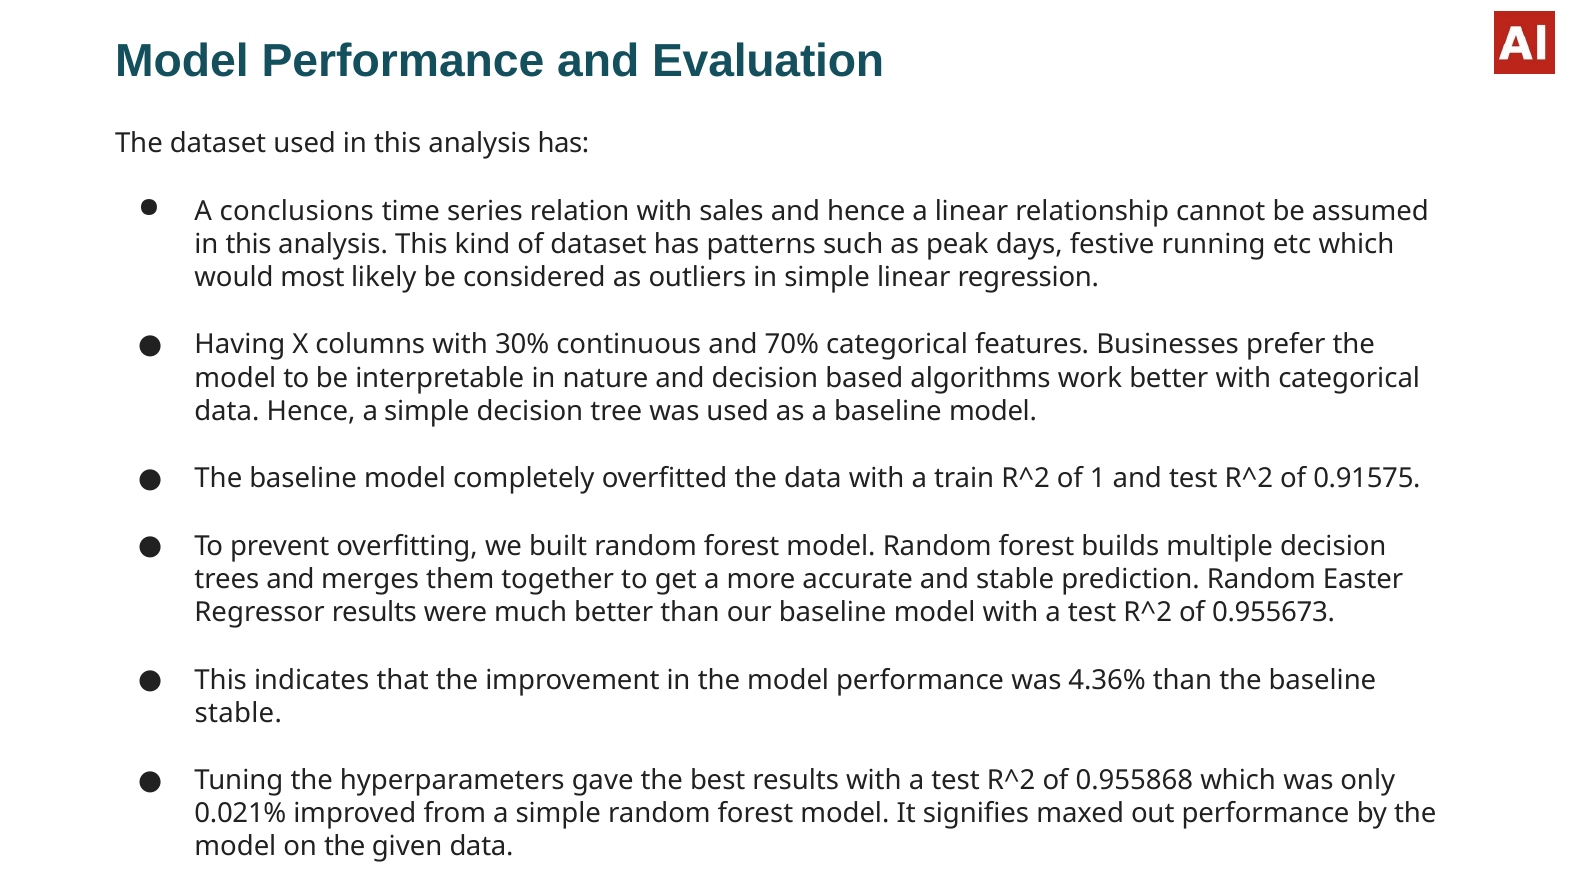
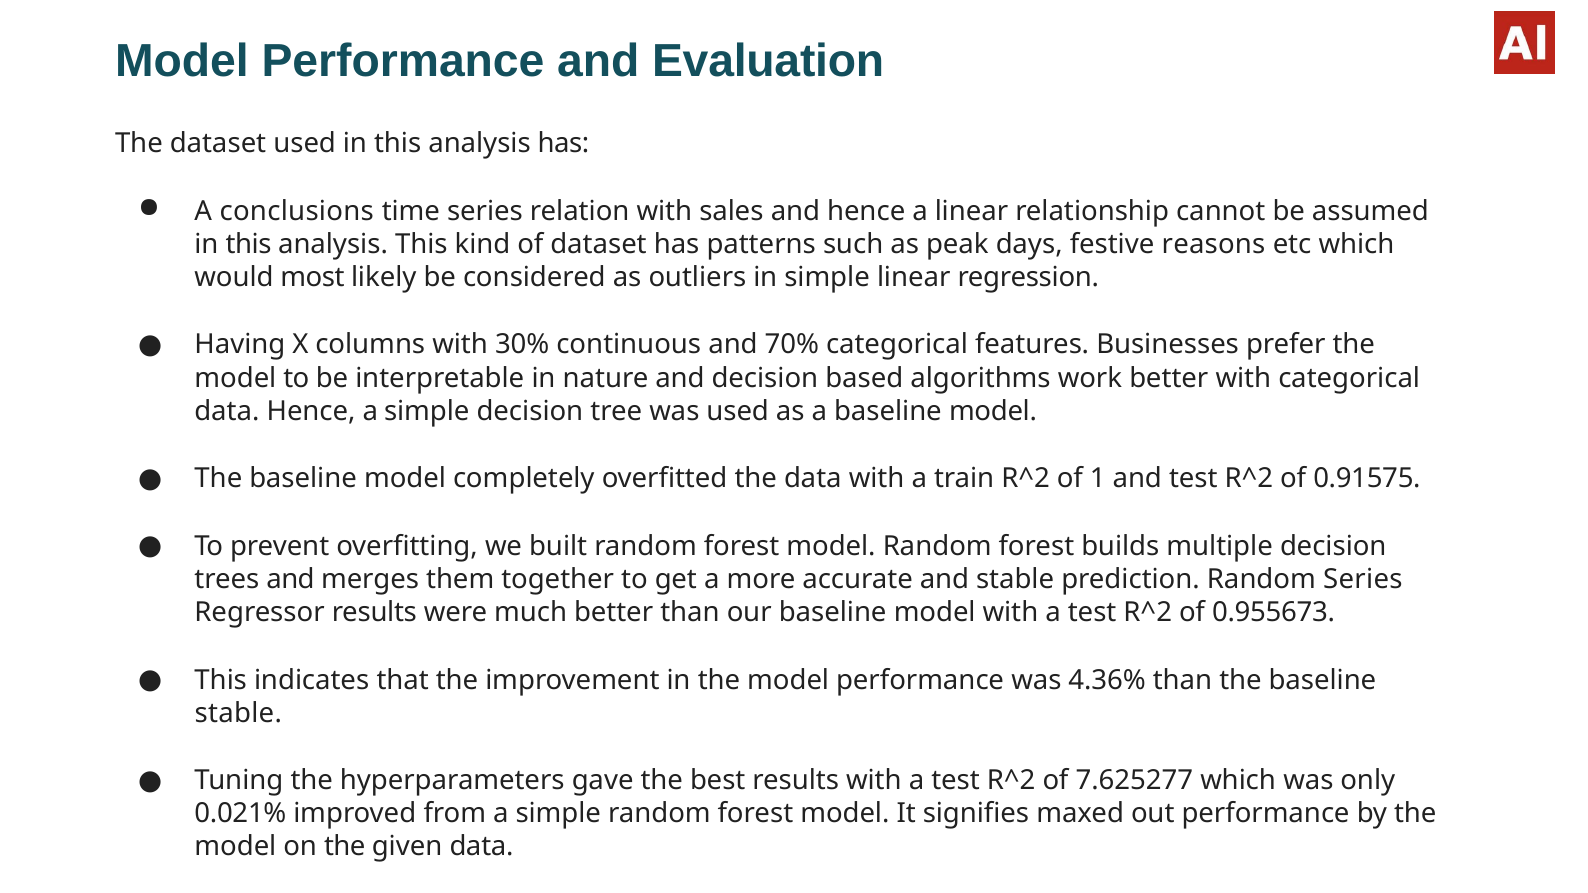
running: running -> reasons (1214, 244)
Random Easter: Easter -> Series (1363, 580)
0.955868: 0.955868 -> 7.625277 (1134, 781)
